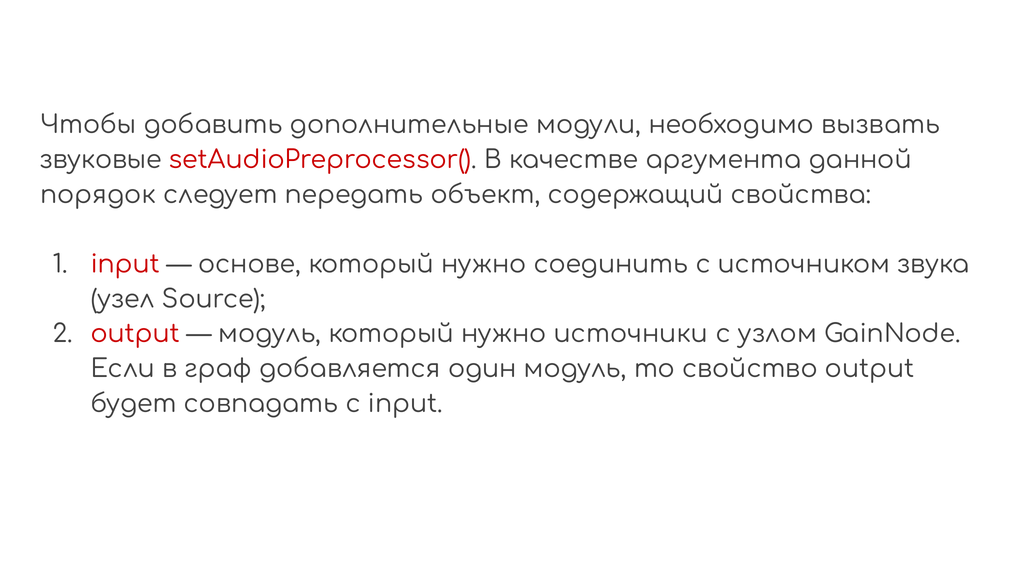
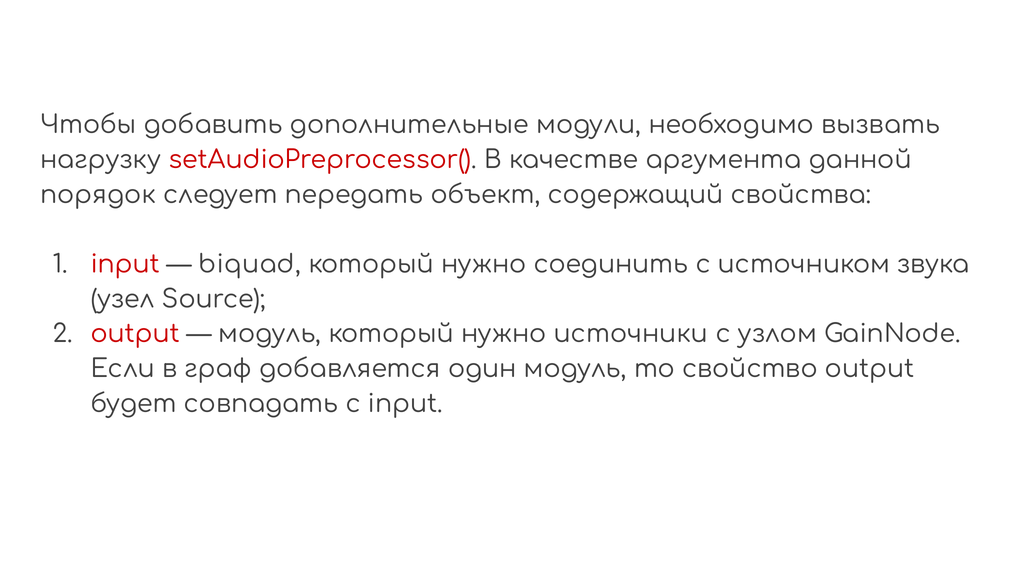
звуковые: звуковые -> нагрузку (101, 160)
основе: основе -> biquad (250, 264)
